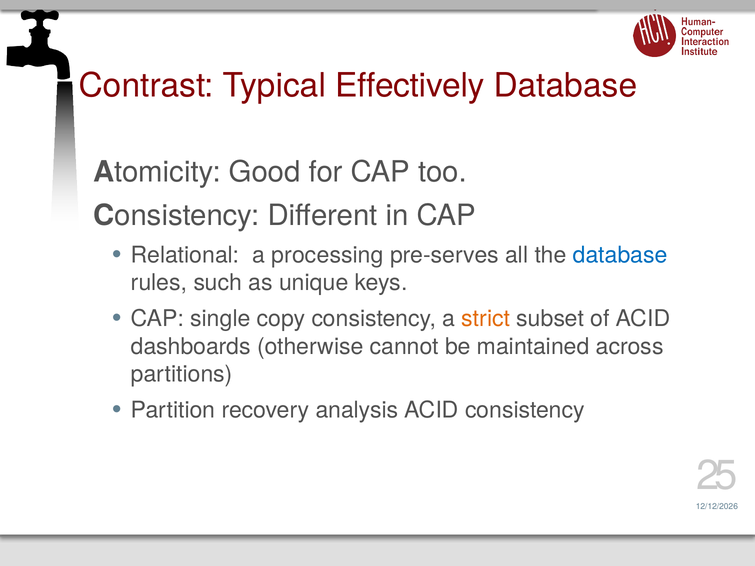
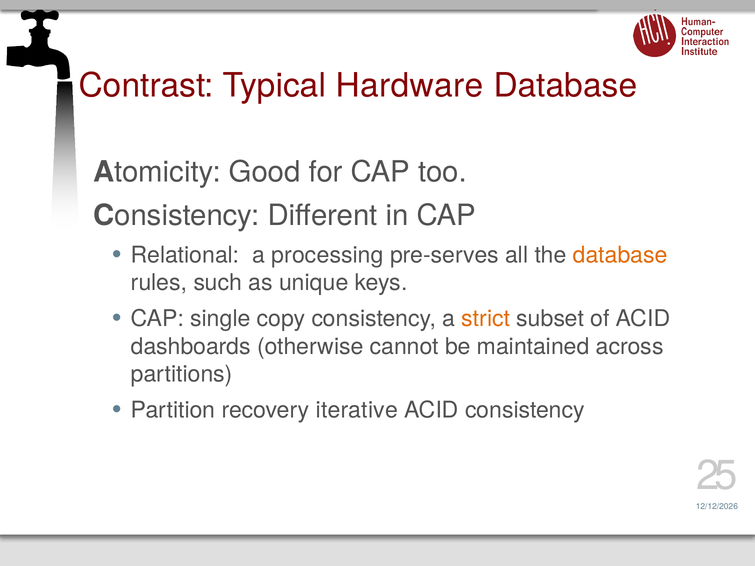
Effectively: Effectively -> Hardware (410, 86)
database colour: blue -> orange (620, 255)
analysis: analysis -> iterative (357, 410)
